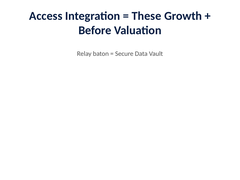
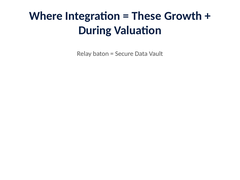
Access: Access -> Where (46, 16)
Before: Before -> During (95, 30)
